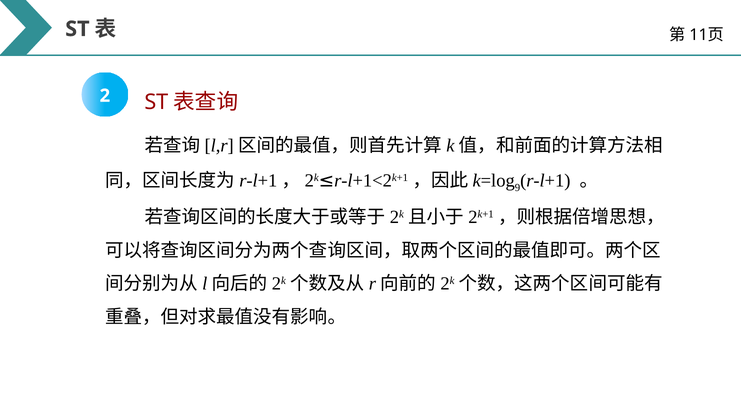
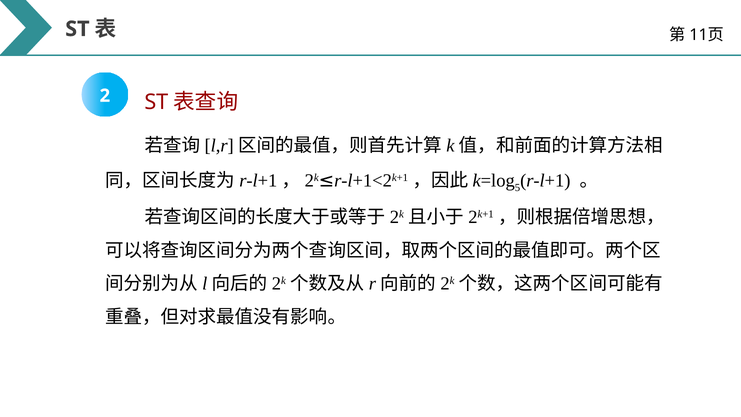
9: 9 -> 5 (517, 188)
